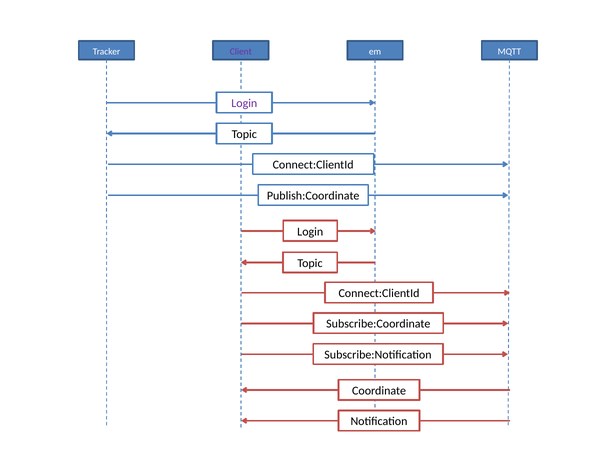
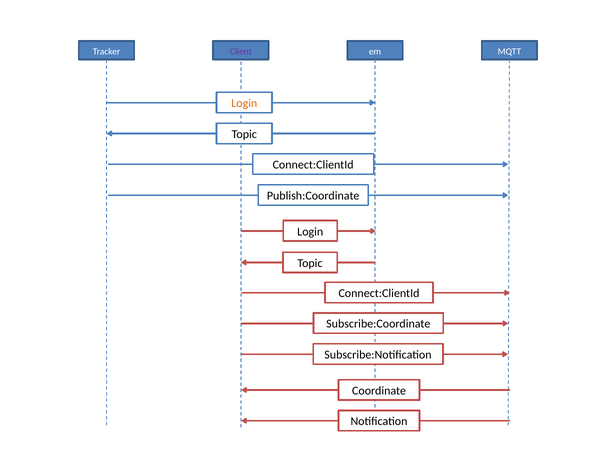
Login colour: purple -> orange (244, 103)
